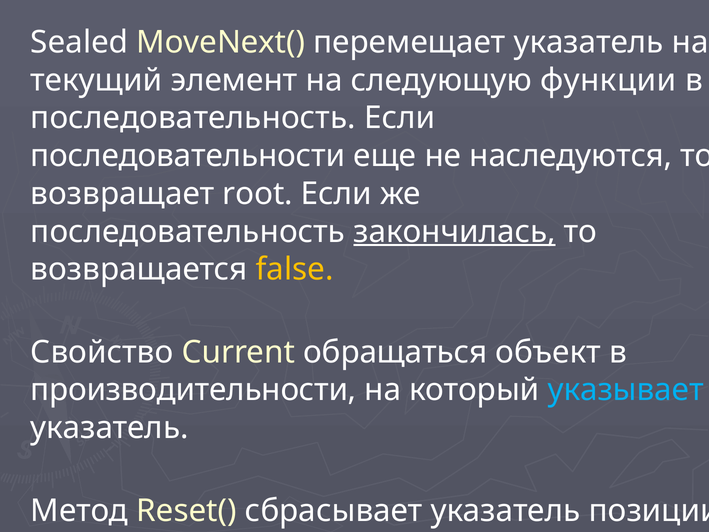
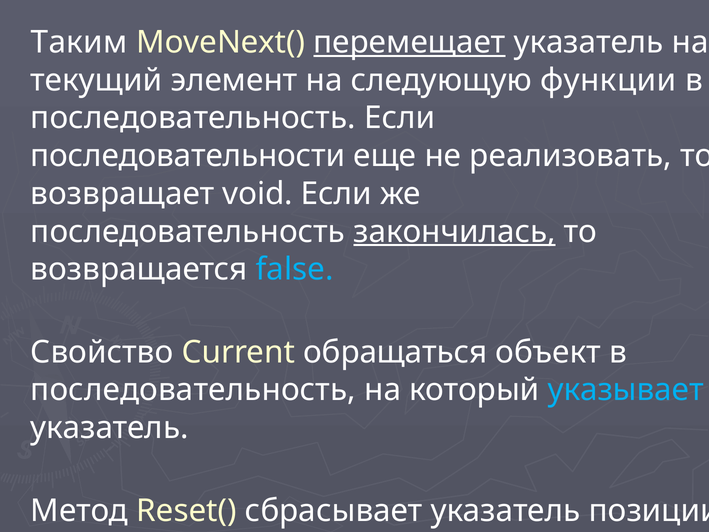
Sealed: Sealed -> Таким (79, 42)
перемещает underline: none -> present (410, 42)
наследуются: наследуются -> реализовать (571, 156)
root: root -> void (258, 194)
false colour: yellow -> light blue (295, 269)
производительности: производительности -> последовательность (193, 390)
